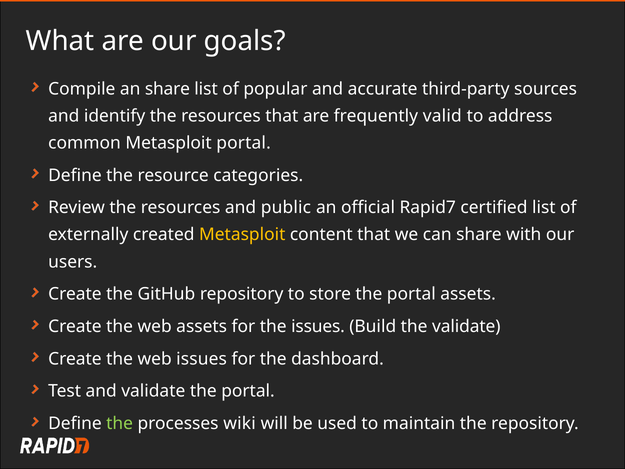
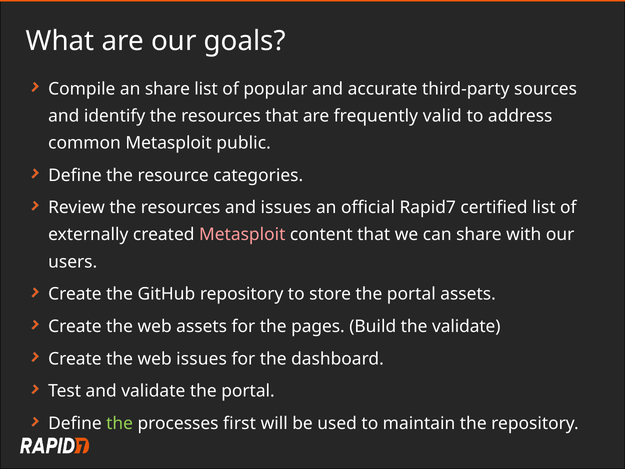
Metasploit portal: portal -> public (244, 143)
and public: public -> issues (286, 208)
Metasploit colour: yellow -> pink (242, 235)
the issues: issues -> pages (318, 326)
wiki: wiki -> first (240, 423)
